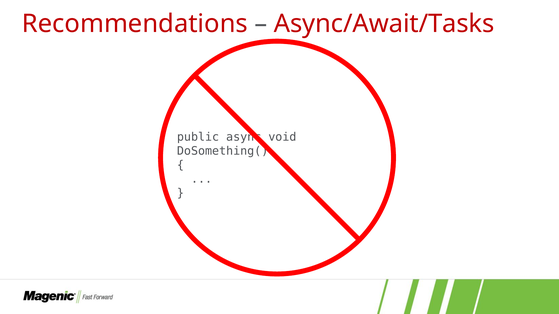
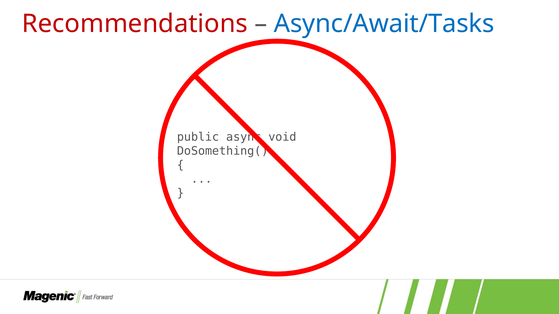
Async/Await/Tasks colour: red -> blue (384, 24)
